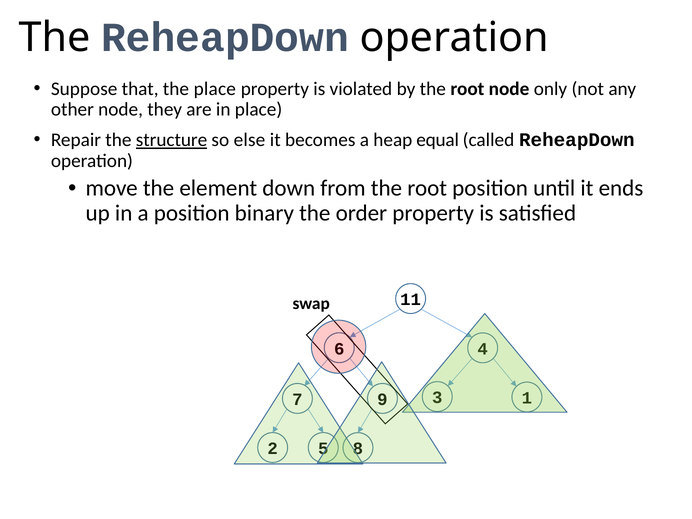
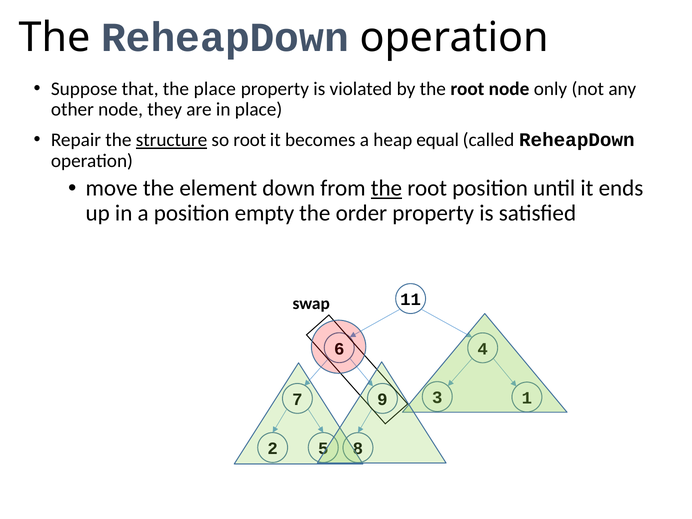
so else: else -> root (250, 140)
the underline: none -> present (386, 188)
binary: binary -> empty (264, 213)
